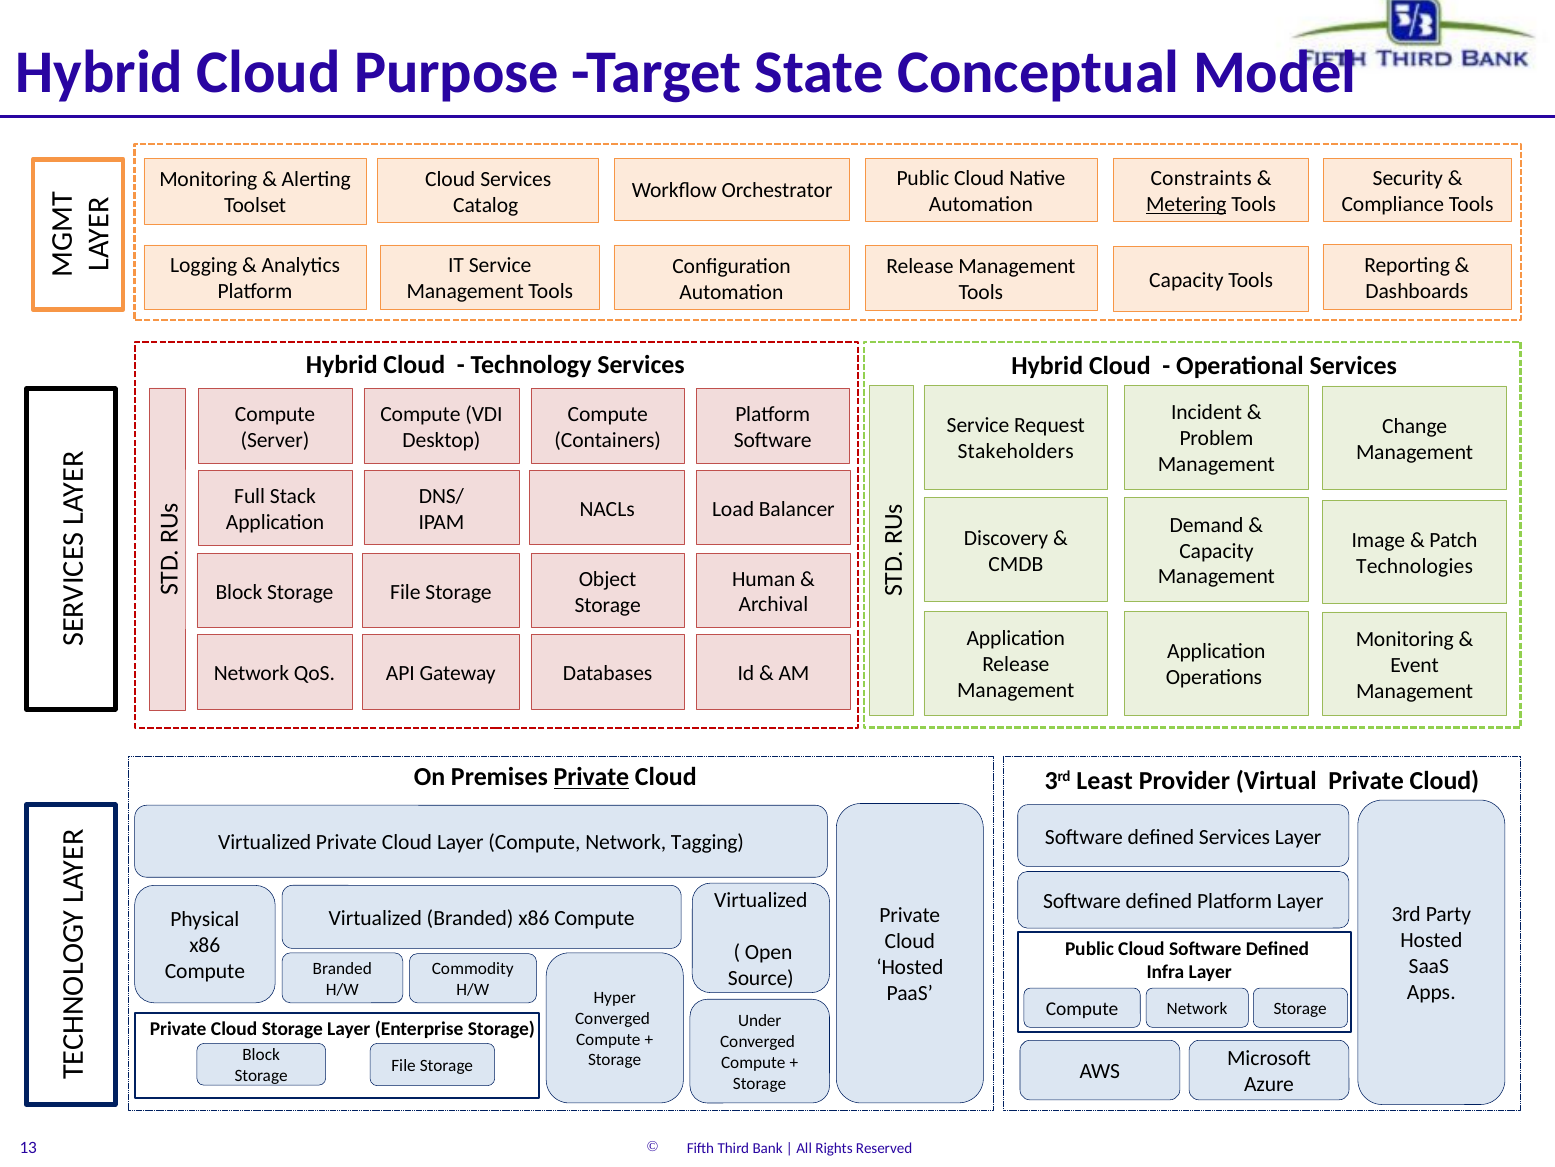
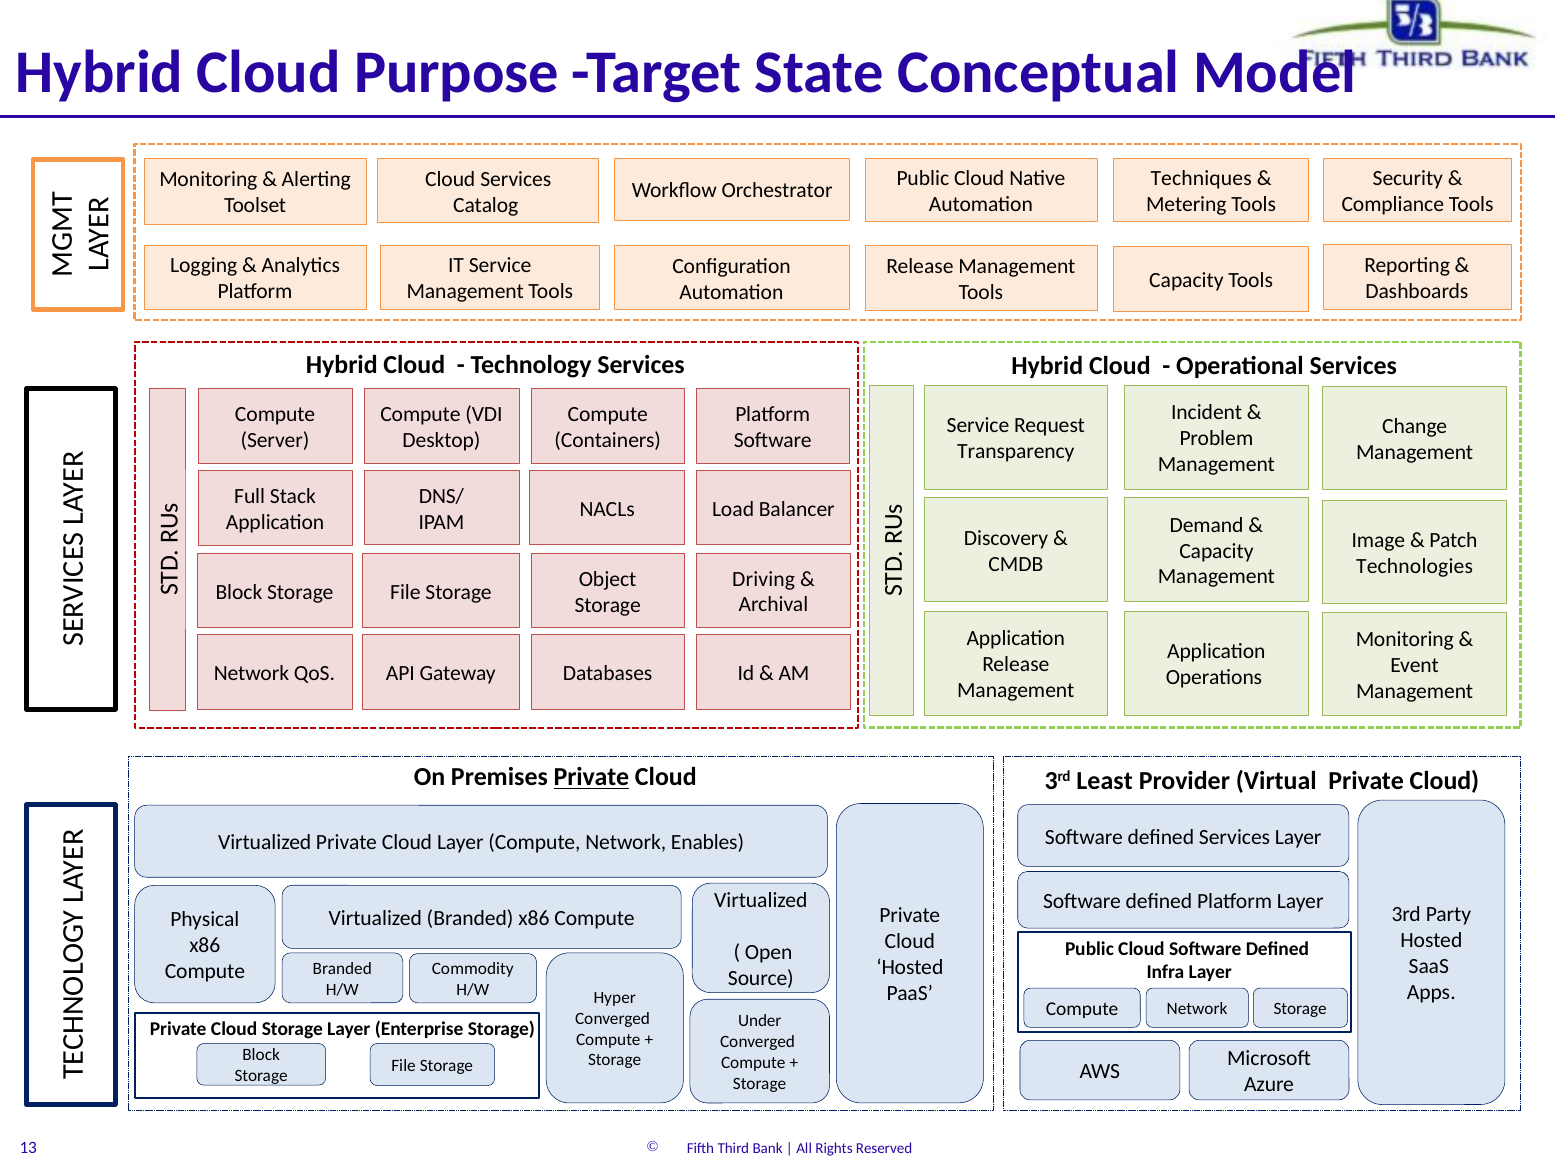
Constraints: Constraints -> Techniques (1201, 178)
Metering underline: present -> none (1186, 204)
Stakeholders: Stakeholders -> Transparency (1016, 451)
Human: Human -> Driving (764, 579)
Tagging: Tagging -> Enables (708, 842)
